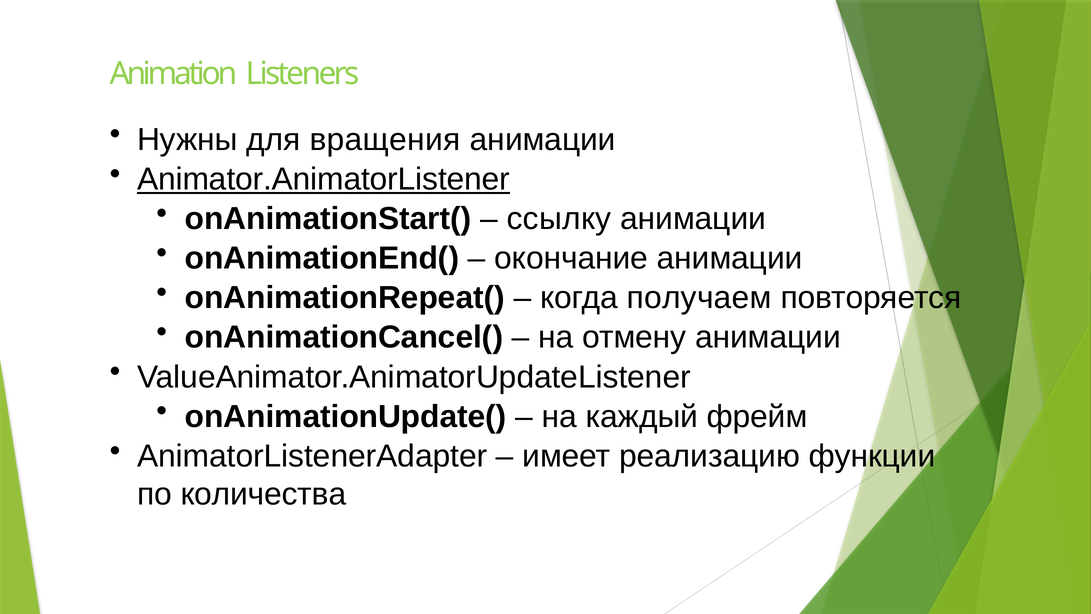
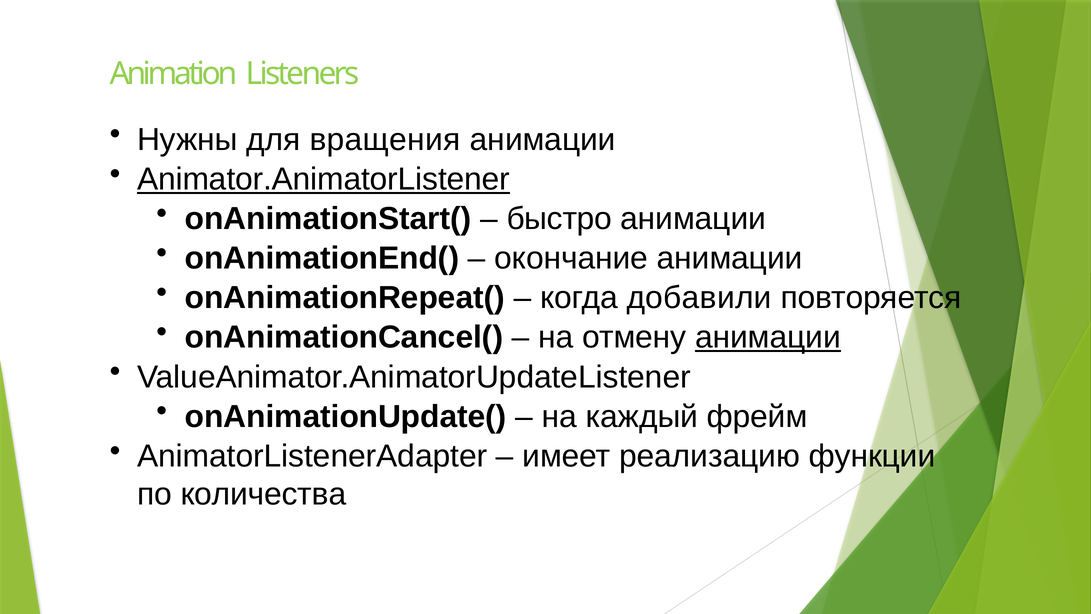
ссылку: ссылку -> быстро (559, 219)
получаем: получаем -> добавили (699, 298)
анимации underline: none -> present (768, 337)
